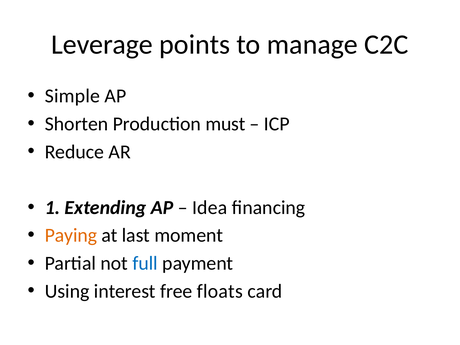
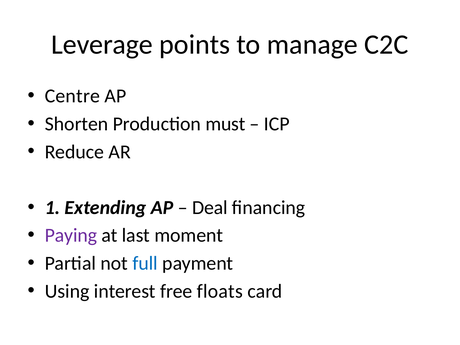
Simple: Simple -> Centre (72, 96)
Idea: Idea -> Deal (210, 208)
Paying colour: orange -> purple (71, 235)
